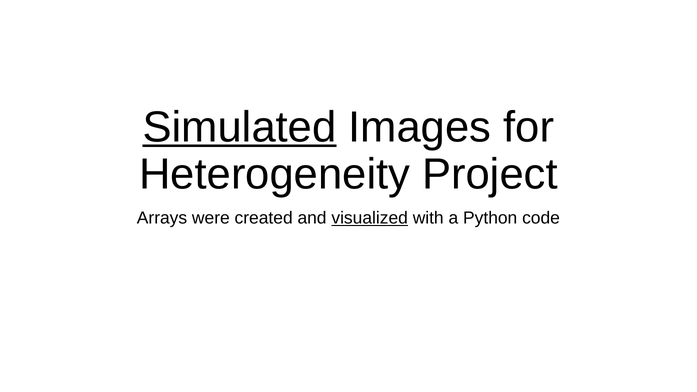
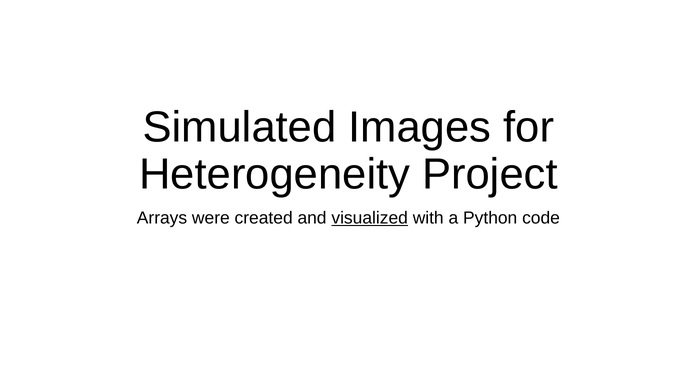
Simulated underline: present -> none (240, 127)
